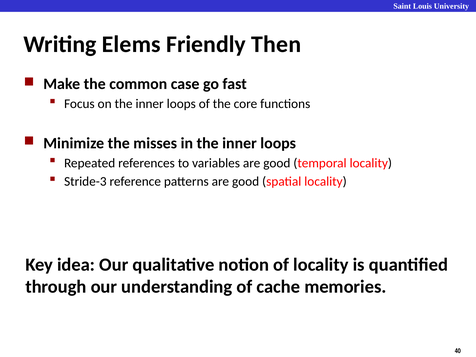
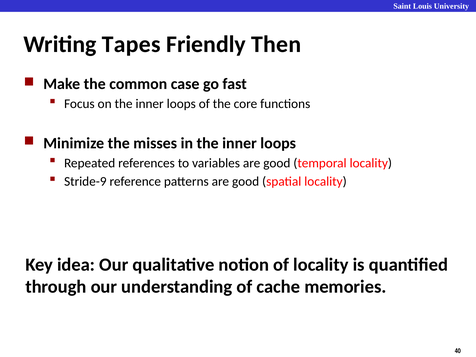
Elems: Elems -> Tapes (131, 44)
Stride-3: Stride-3 -> Stride-9 (85, 182)
